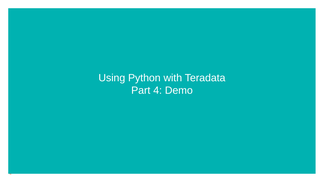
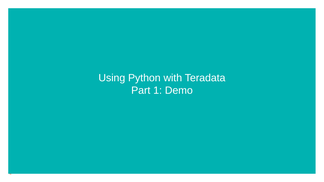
Part 4: 4 -> 1 (158, 91)
